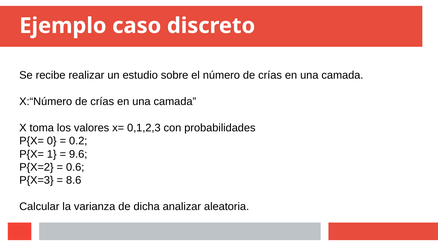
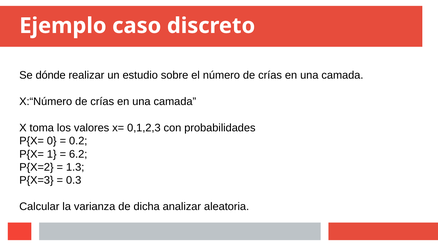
recibe: recibe -> dónde (51, 76)
9.6: 9.6 -> 6.2 (78, 154)
0.6: 0.6 -> 1.3 (75, 167)
8.6: 8.6 -> 0.3 (74, 181)
